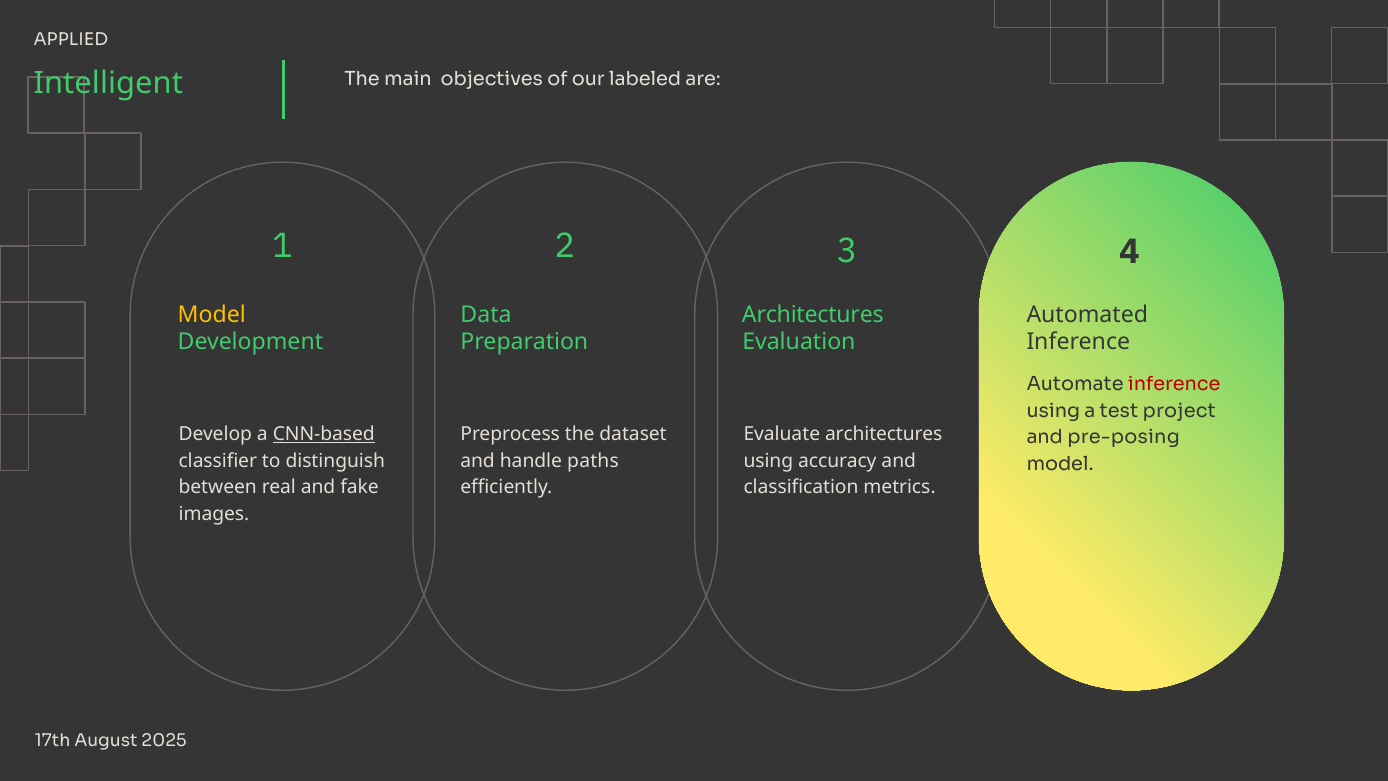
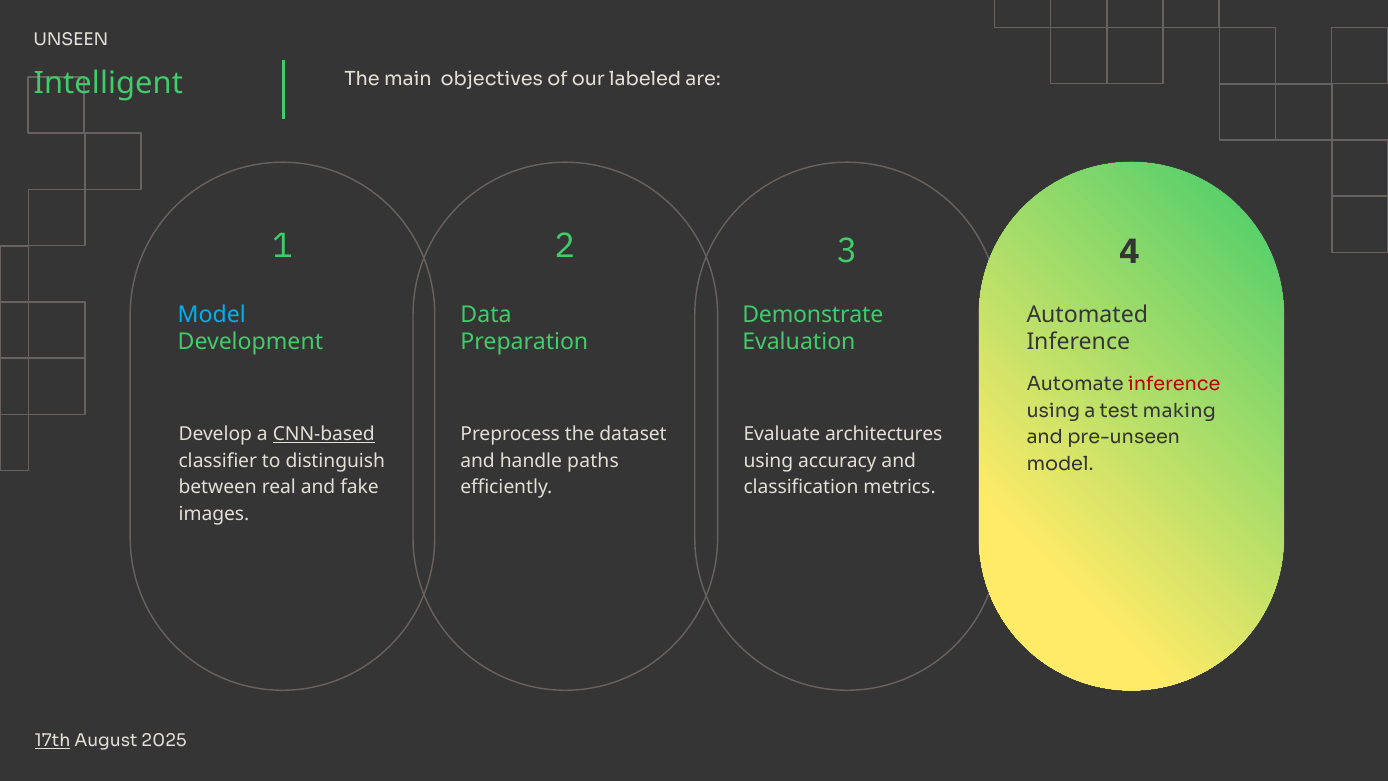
APPLIED: APPLIED -> UNSEEN (71, 40)
Model colour: yellow -> light blue (212, 314)
Architectures: Architectures -> Demonstrate (813, 314)
project: project -> making (1179, 411)
pre-posing: pre-posing -> pre-unseen (1124, 437)
17th underline: none -> present (53, 740)
